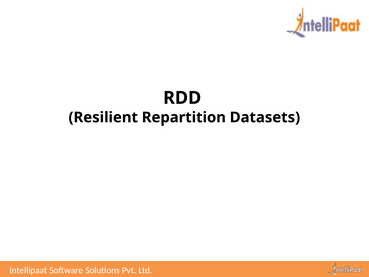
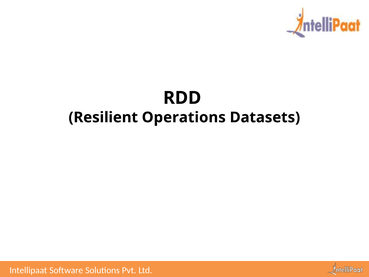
Repartition: Repartition -> Operations (184, 117)
